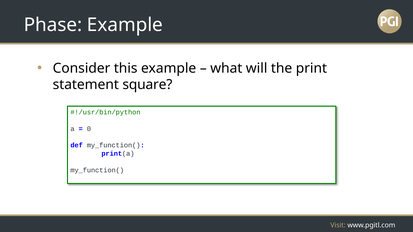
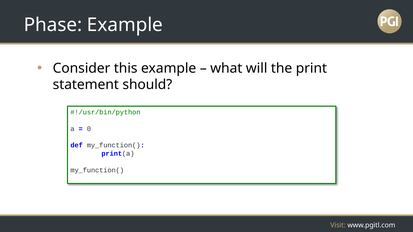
square: square -> should (147, 85)
